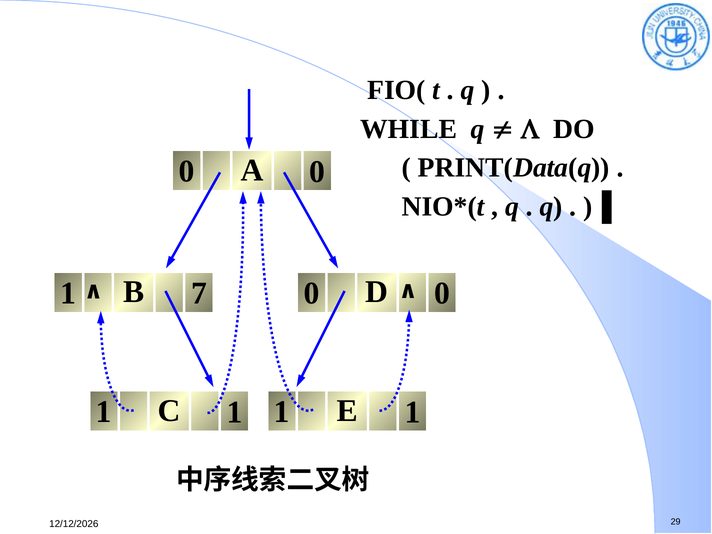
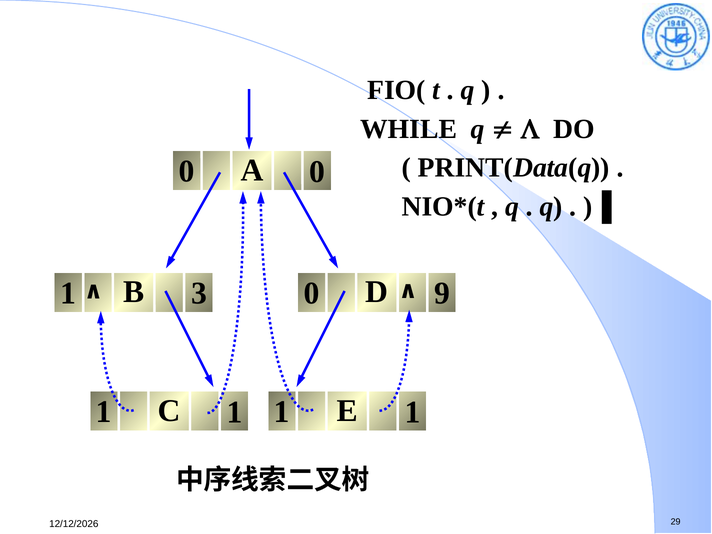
7: 7 -> 3 (199, 293)
0: 0 -> 9 (442, 293)
